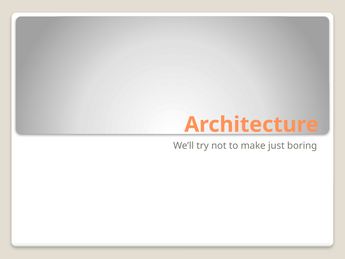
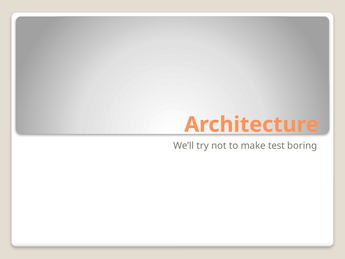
just: just -> test (276, 145)
